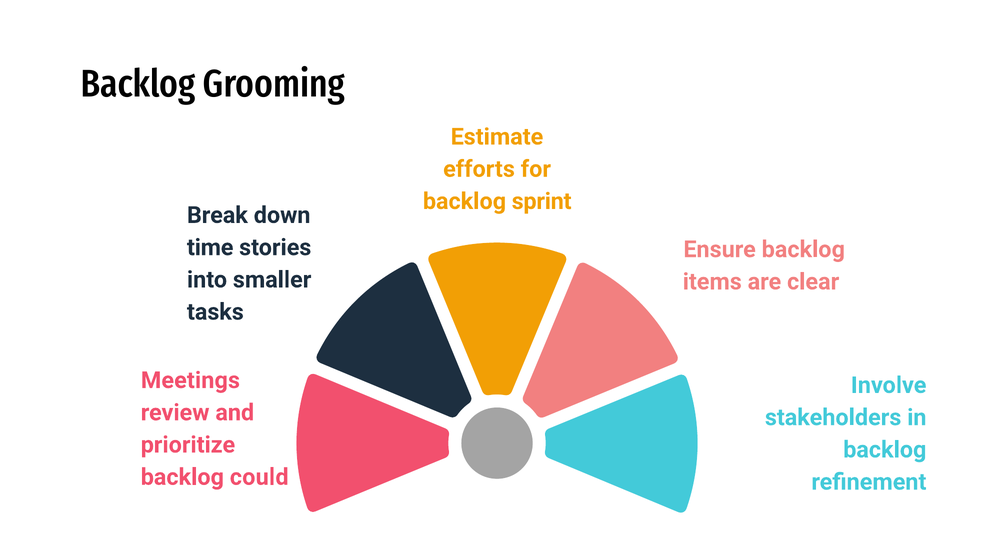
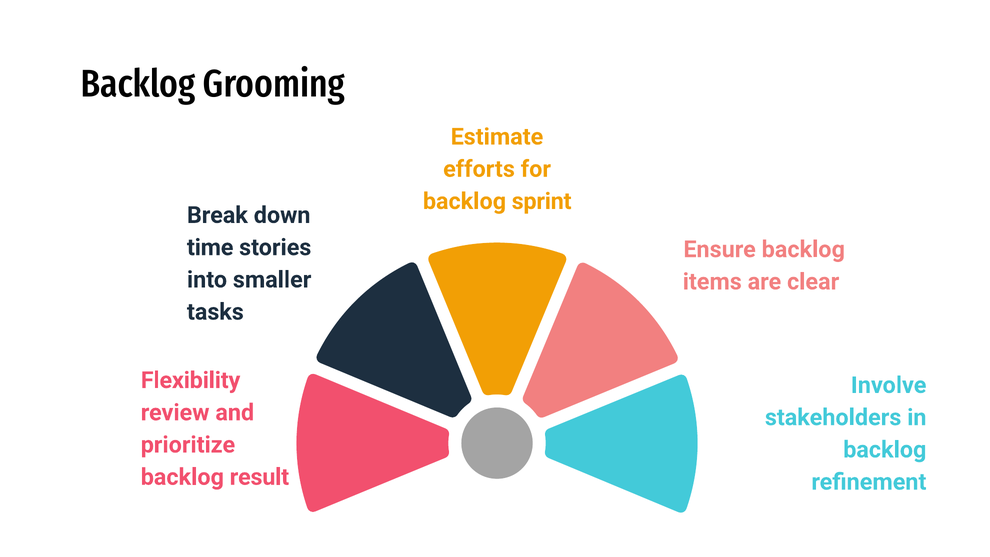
Meetings: Meetings -> Flexibility (191, 380)
could: could -> result (259, 477)
